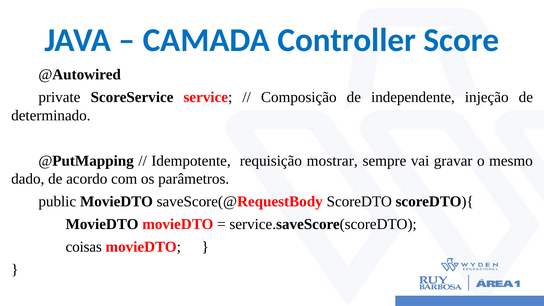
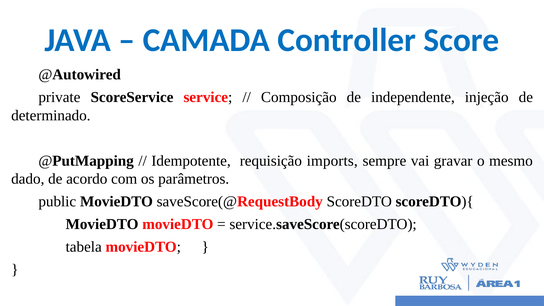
mostrar: mostrar -> imports (332, 161)
coisas: coisas -> tabela (84, 247)
